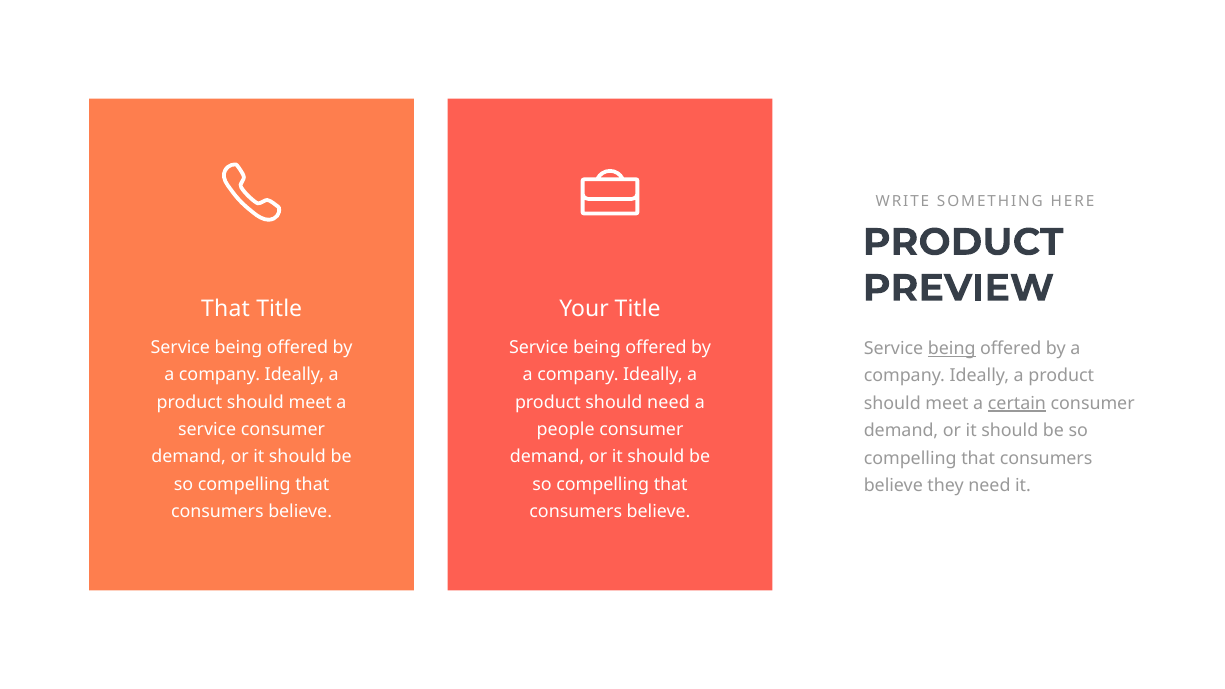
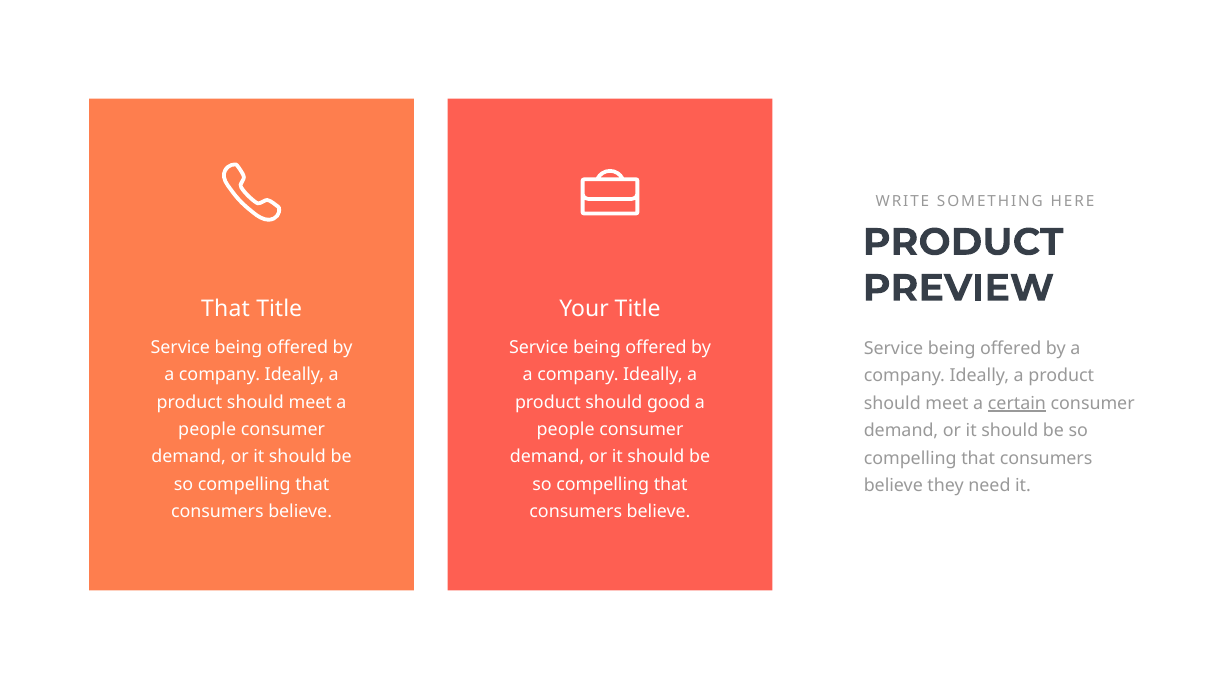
being underline: present -> none (952, 349)
should need: need -> good (669, 402)
service: service -> people (207, 430)
